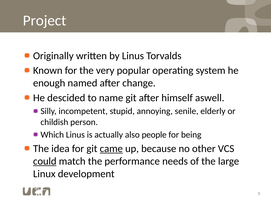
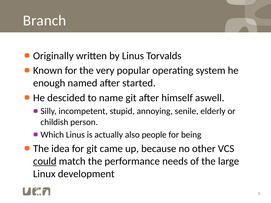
Project: Project -> Branch (45, 21)
change: change -> started (139, 83)
came underline: present -> none (111, 149)
